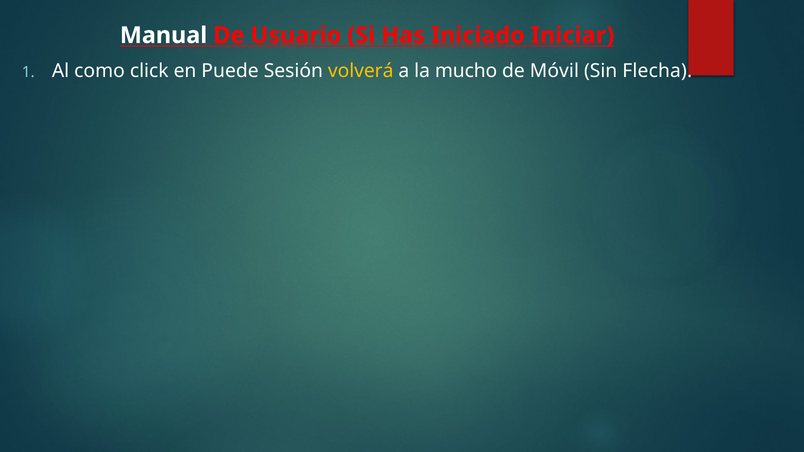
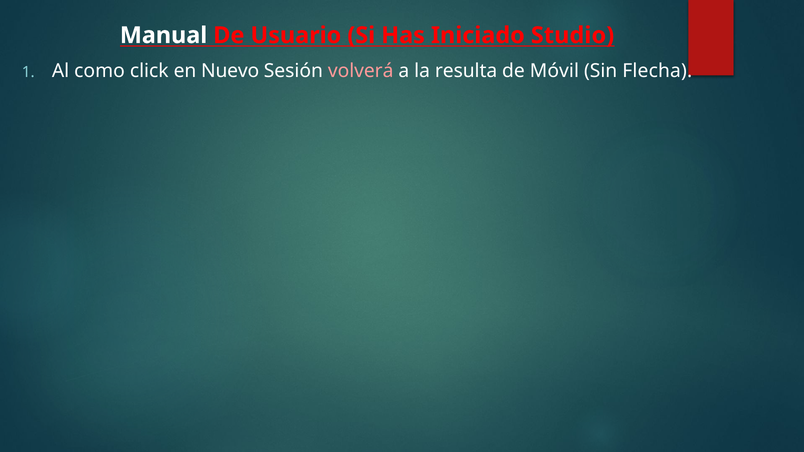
Iniciar: Iniciar -> Studio (573, 35)
Puede: Puede -> Nuevo (230, 71)
volverá colour: yellow -> pink (361, 71)
mucho: mucho -> resulta (466, 71)
